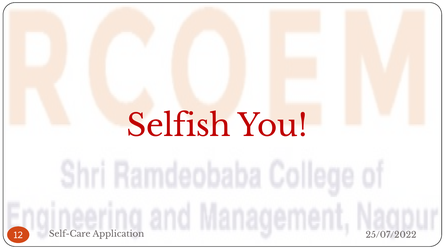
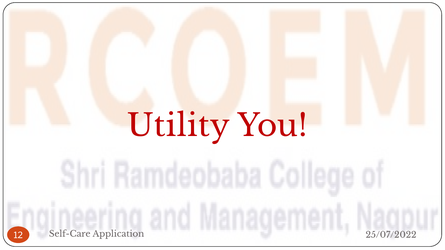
Selfish: Selfish -> Utility (178, 126)
